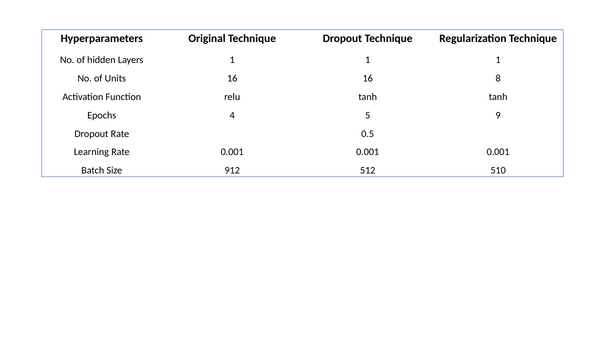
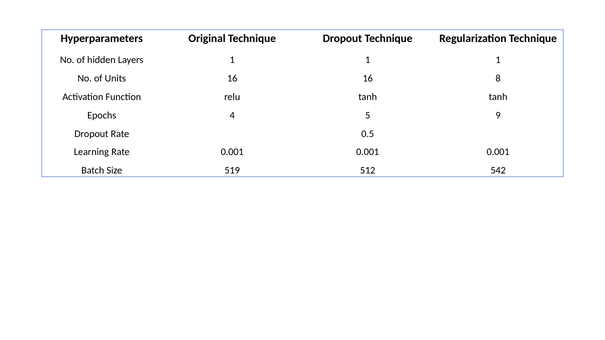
912: 912 -> 519 (232, 171)
510: 510 -> 542 (498, 171)
